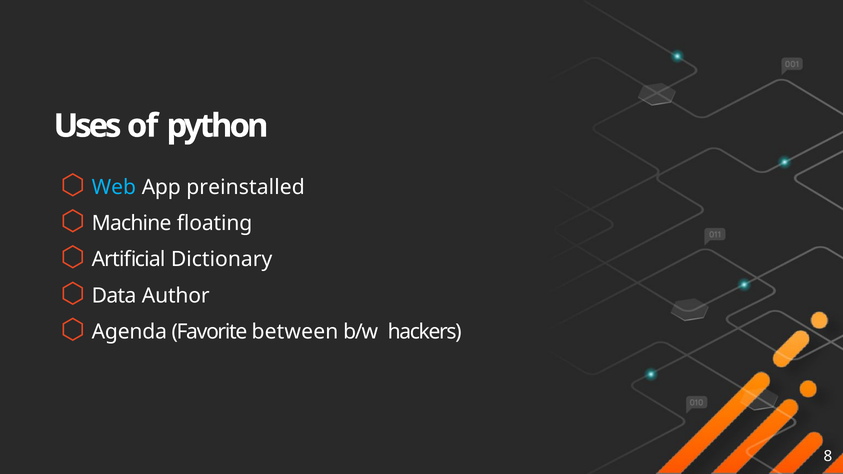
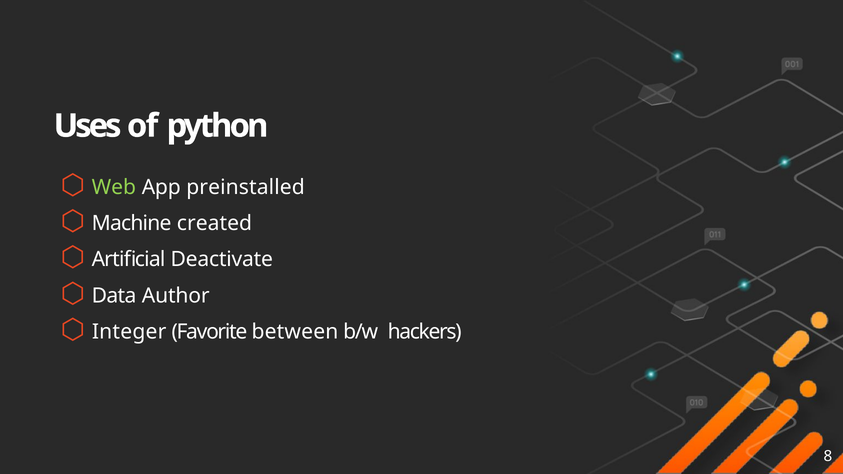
Web colour: light blue -> light green (114, 187)
floating: floating -> created (214, 224)
Dictionary: Dictionary -> Deactivate (222, 260)
Agenda: Agenda -> Integer (129, 332)
